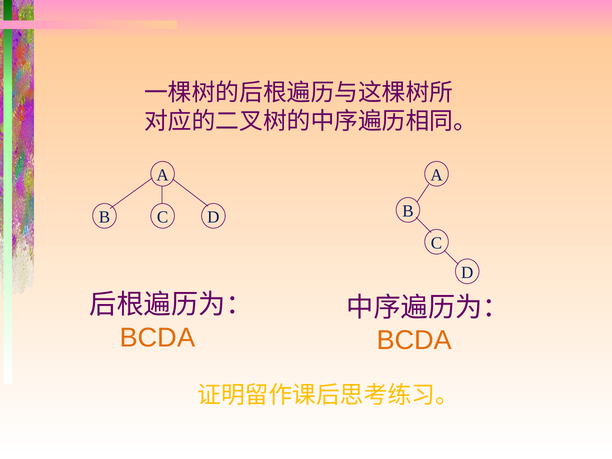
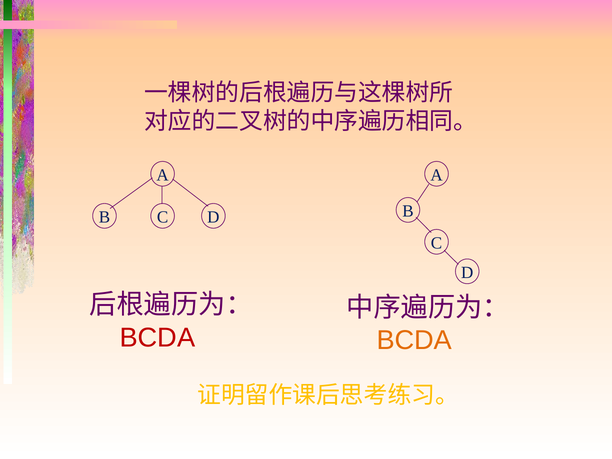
BCDA colour: orange -> red (157, 338)
